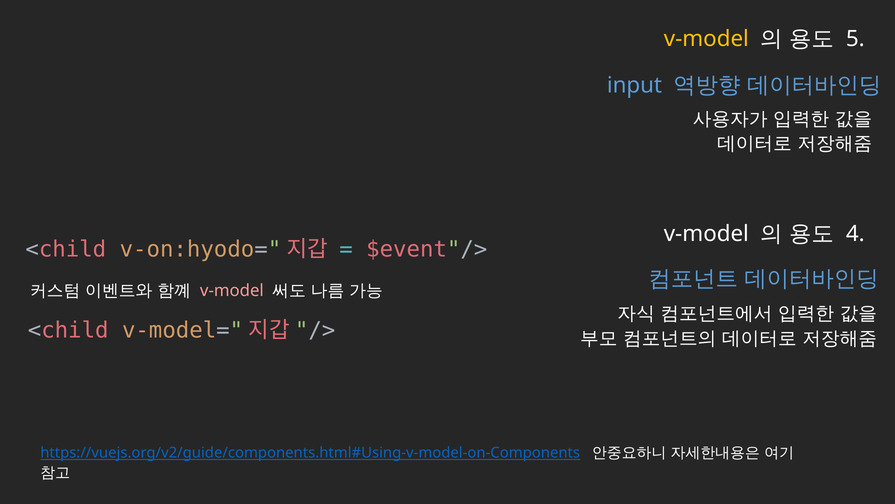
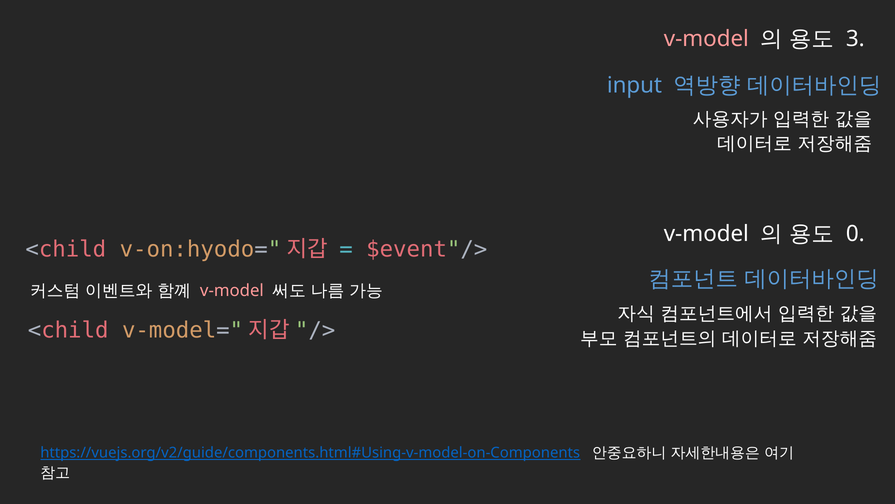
v-model colour: yellow -> pink (706, 39)
5: 5 -> 3 (855, 39)
4: 4 -> 0 (855, 233)
